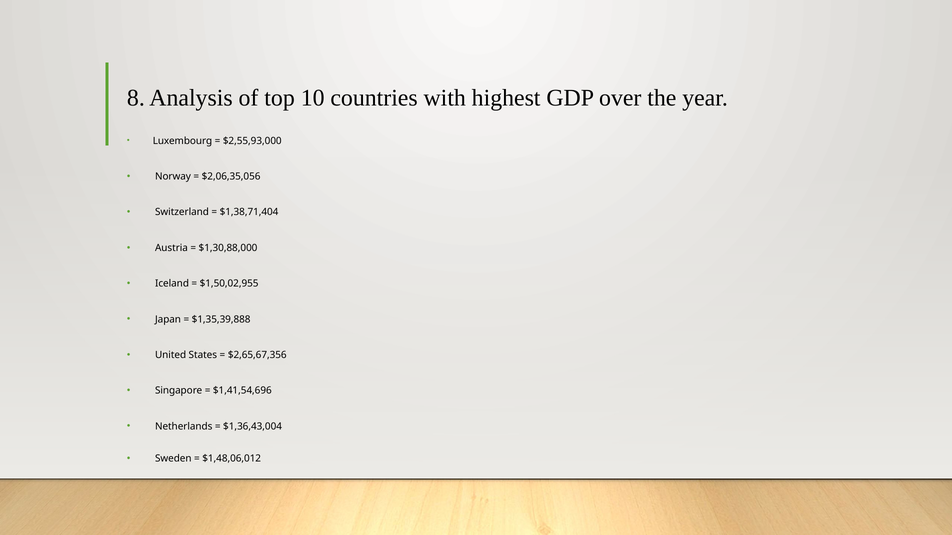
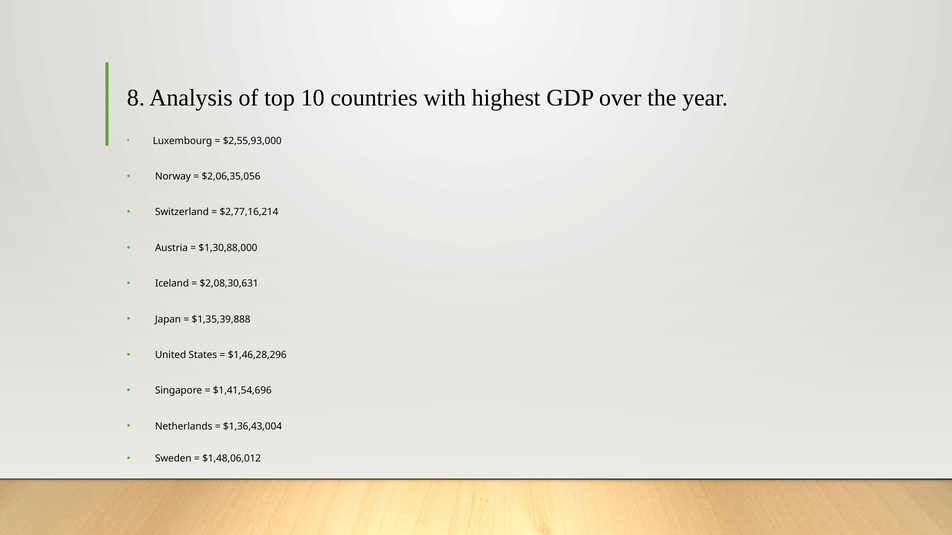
$1,38,71,404: $1,38,71,404 -> $2,77,16,214 (249, 212)
$1,50,02,955: $1,50,02,955 -> $2,08,30,631 (229, 284)
$2,65,67,356: $2,65,67,356 -> $1,46,28,296 (257, 355)
